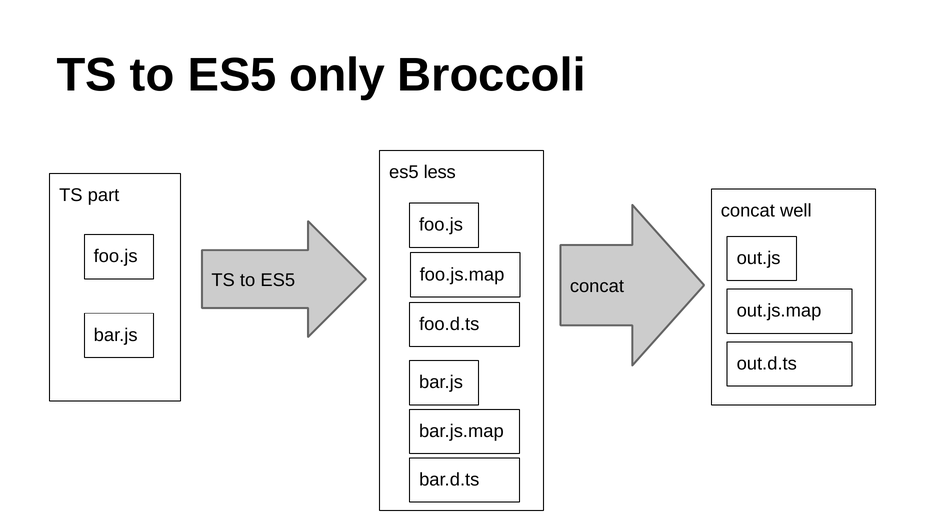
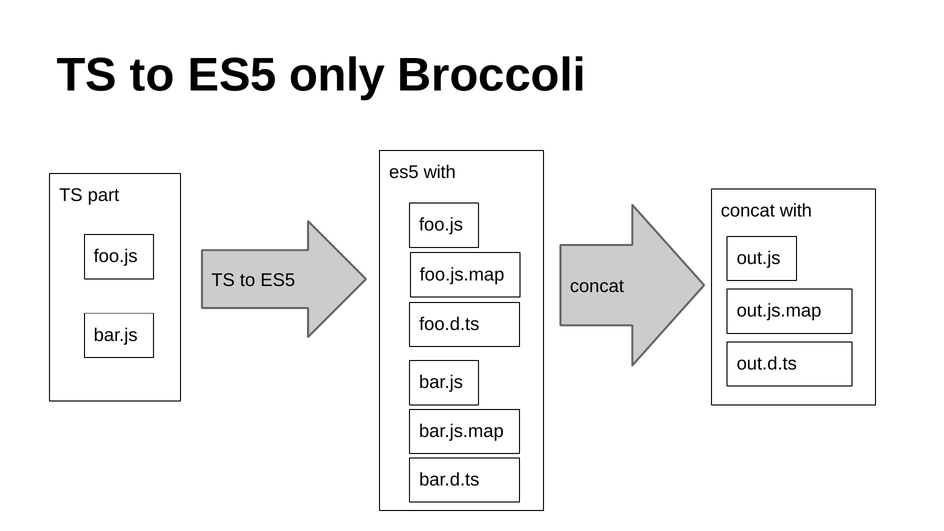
es5 less: less -> with (440, 172)
concat well: well -> with (796, 211)
